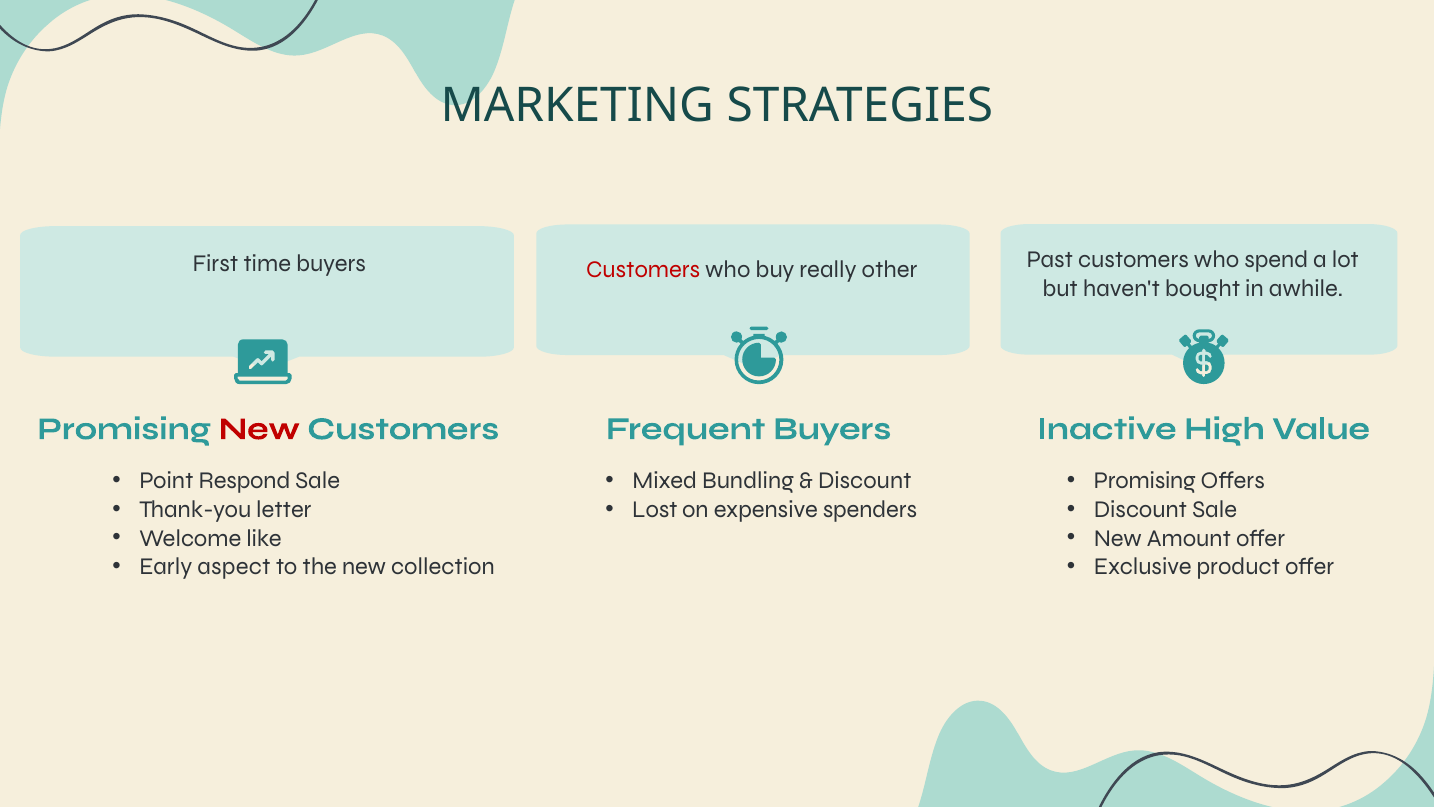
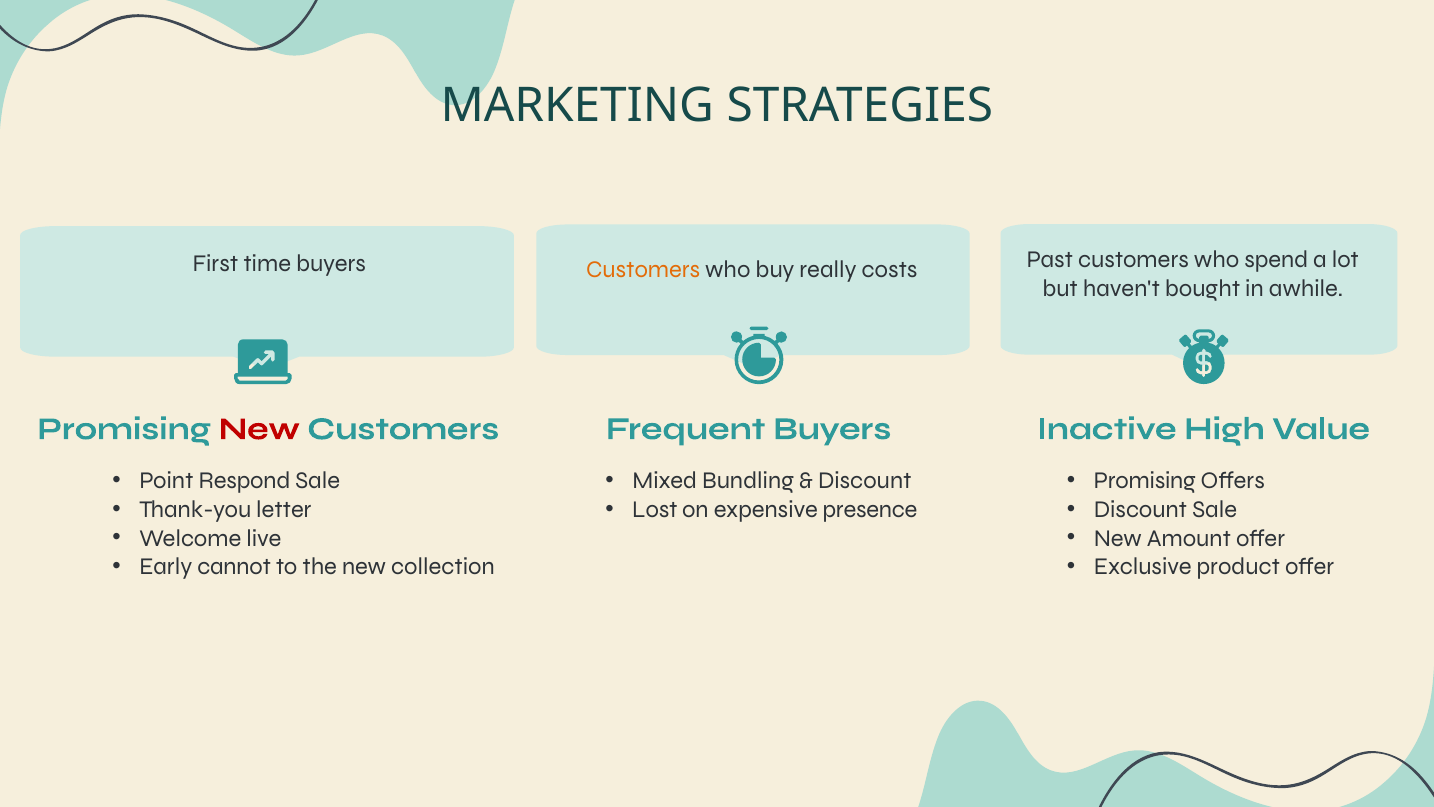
Customers colour: red -> orange (643, 269)
other: other -> costs (890, 269)
spenders: spenders -> presence (870, 509)
like: like -> live (264, 538)
aspect: aspect -> cannot (234, 567)
